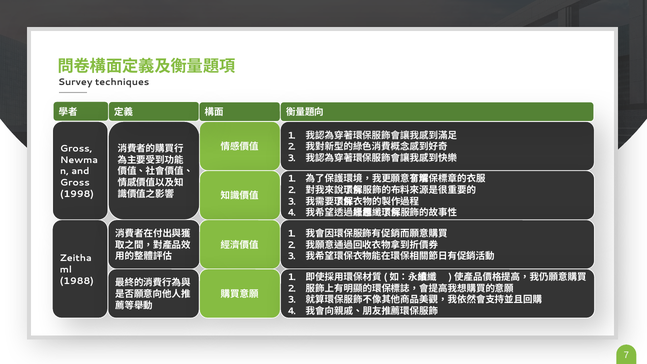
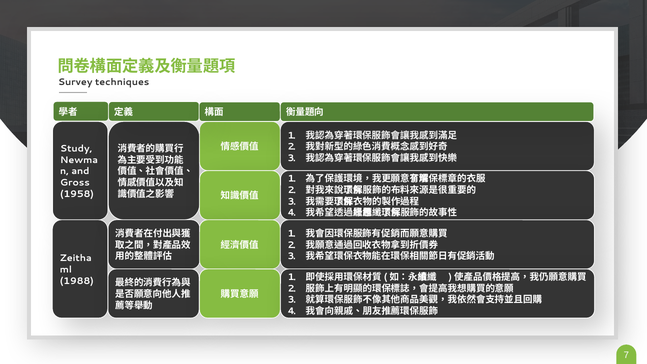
Gross: Gross -> Study (76, 149)
1998: 1998 -> 1958 (77, 194)
